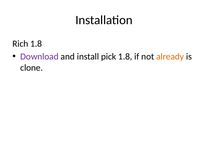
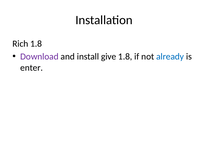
pick: pick -> give (109, 57)
already colour: orange -> blue (170, 57)
clone: clone -> enter (32, 68)
